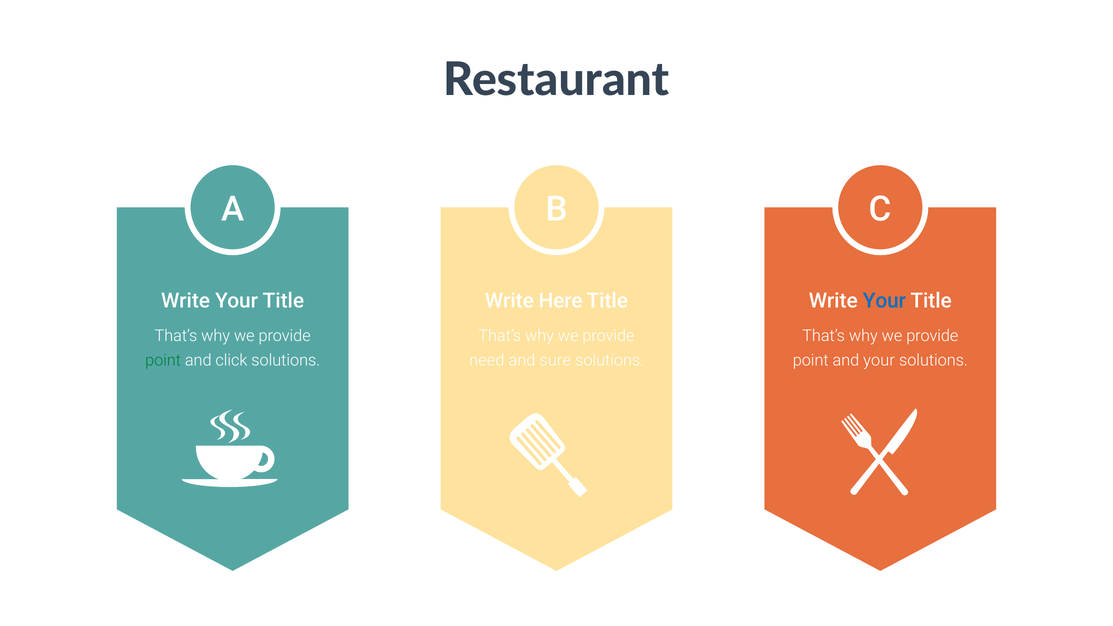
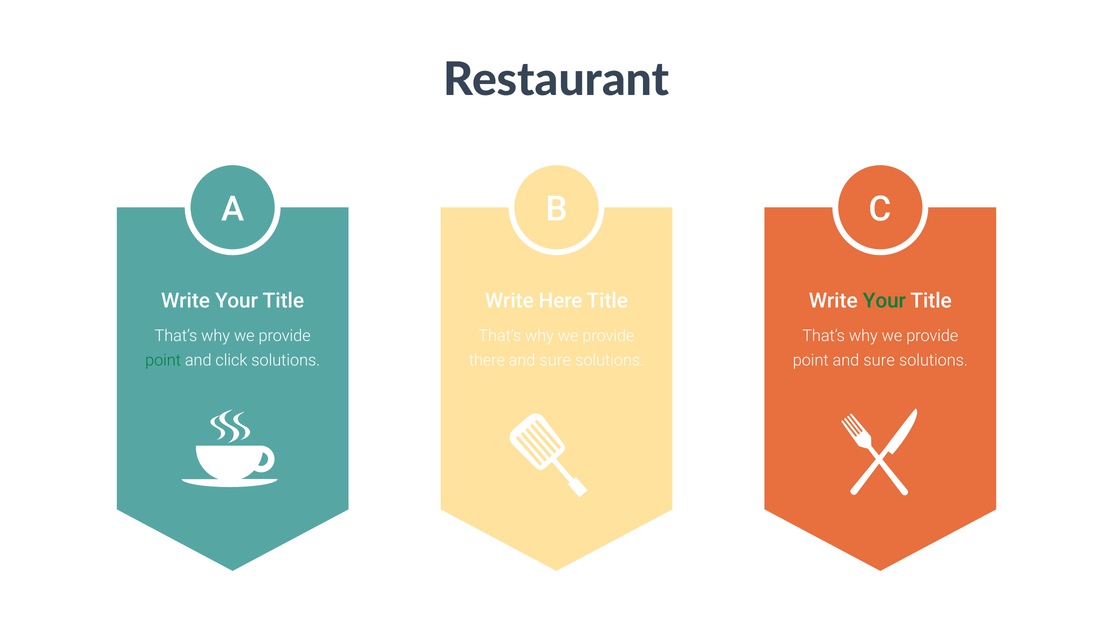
Your colour: blue -> green (884, 301)
need: need -> there (487, 361)
point and your: your -> sure (879, 361)
